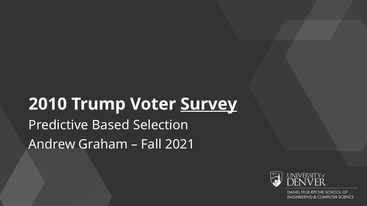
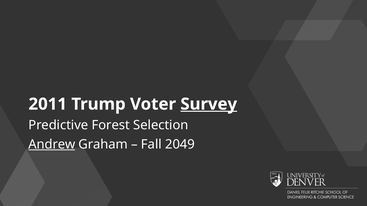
2010: 2010 -> 2011 (48, 104)
Based: Based -> Forest (111, 125)
Andrew underline: none -> present (52, 145)
2021: 2021 -> 2049 (180, 145)
